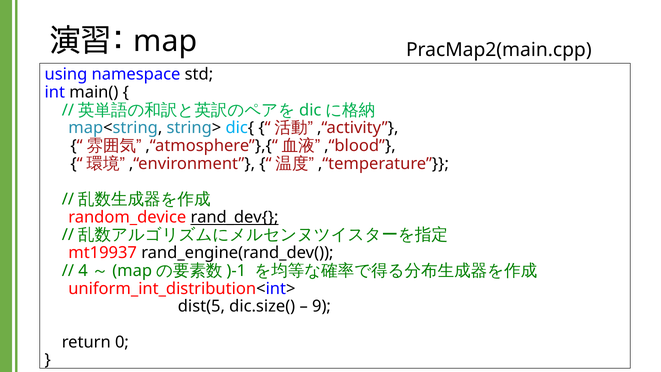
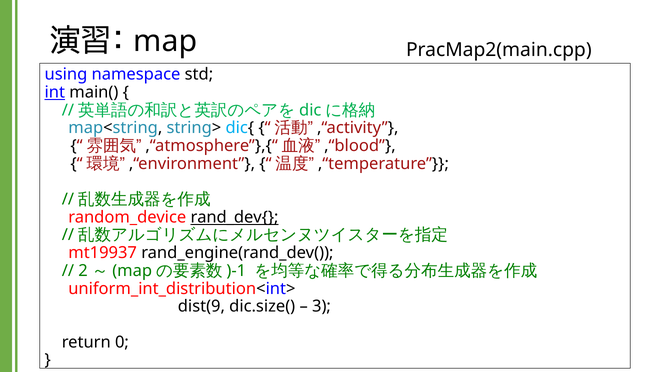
int underline: none -> present (55, 92)
4: 4 -> 2 (83, 271)
dist(5: dist(5 -> dist(9 (201, 306)
9: 9 -> 3 (321, 306)
